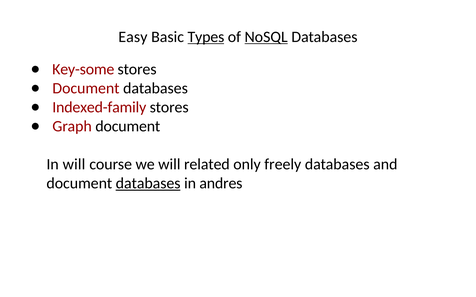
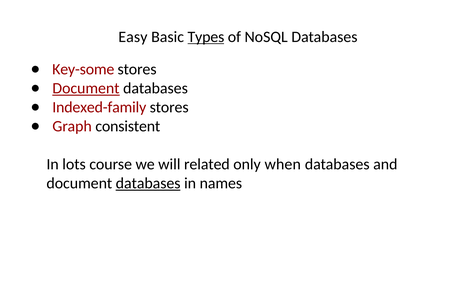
NoSQL underline: present -> none (266, 37)
Document underline: none -> present (86, 88)
Graph document: document -> consistent (128, 127)
In will: will -> lots (74, 165)
freely: freely -> when (283, 165)
andres: andres -> names (221, 184)
